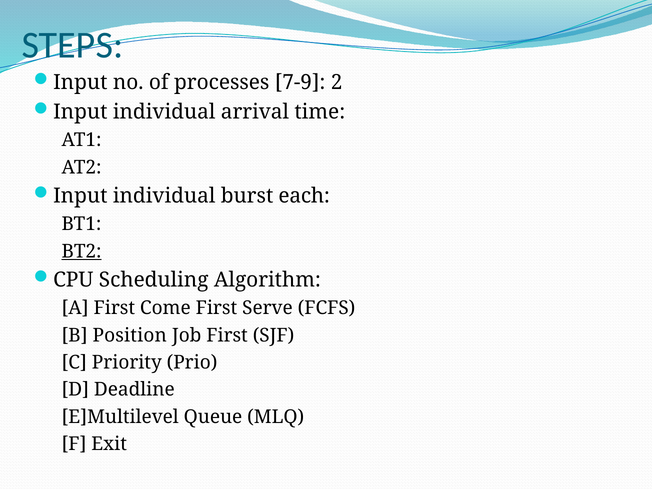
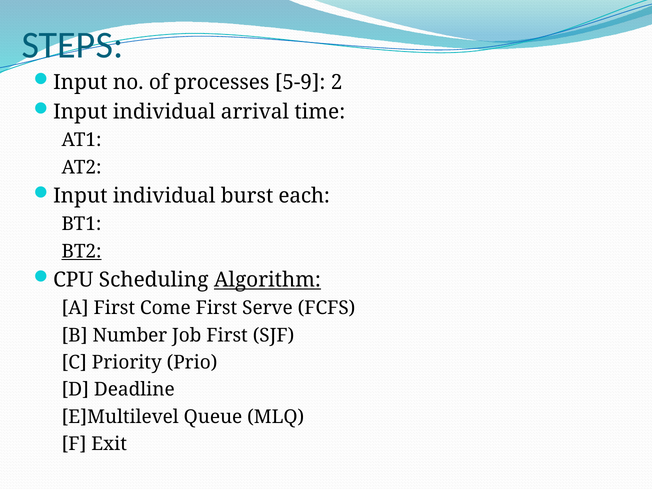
7-9: 7-9 -> 5-9 (300, 82)
Algorithm underline: none -> present (267, 280)
Position: Position -> Number (130, 335)
